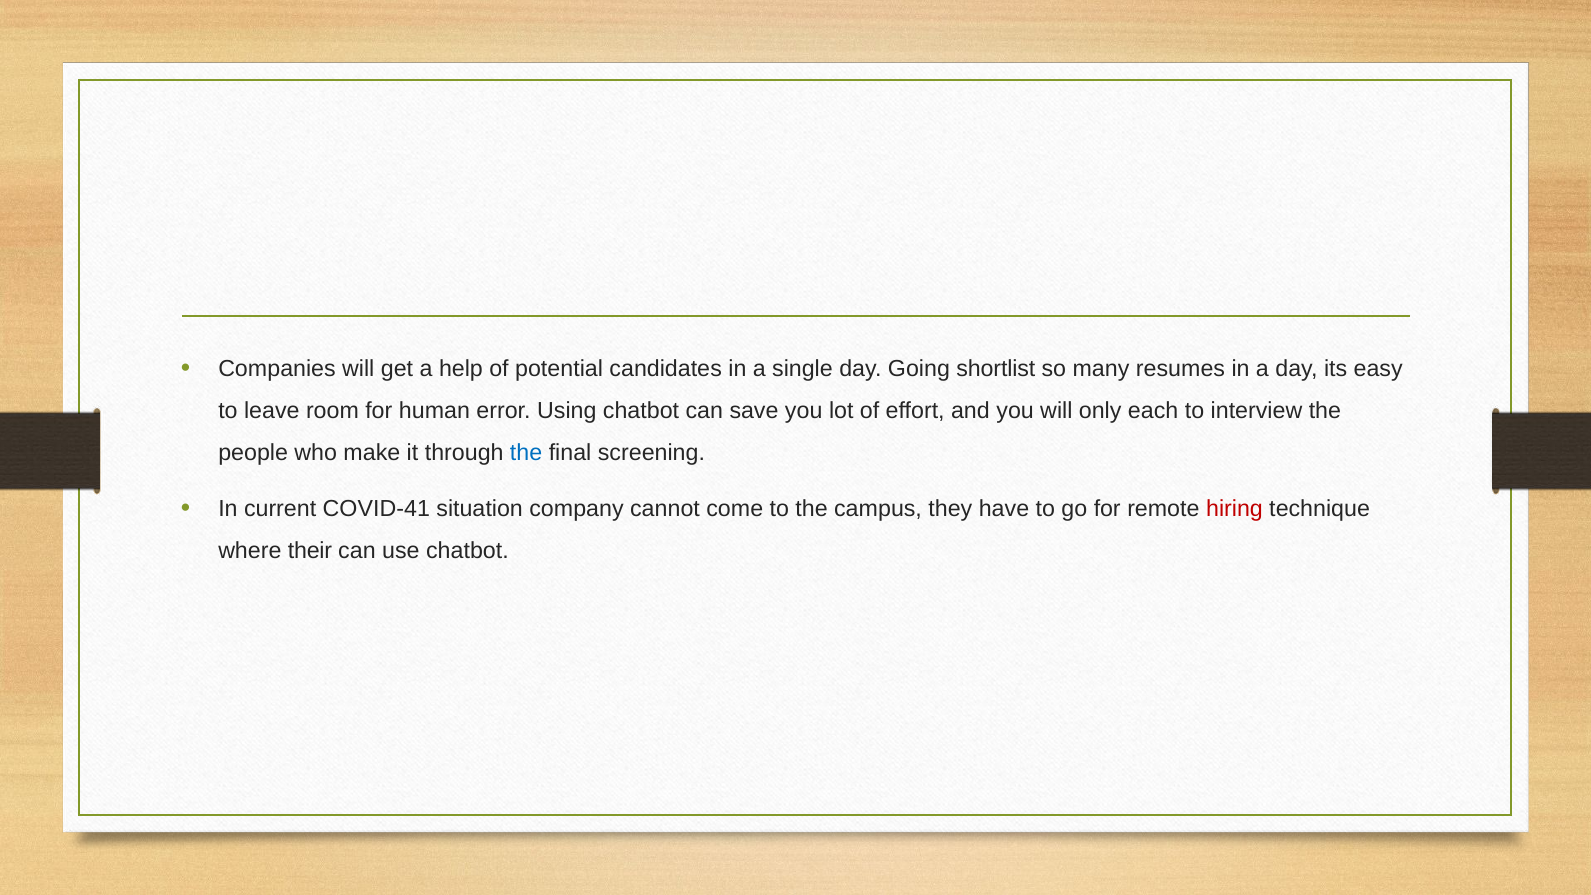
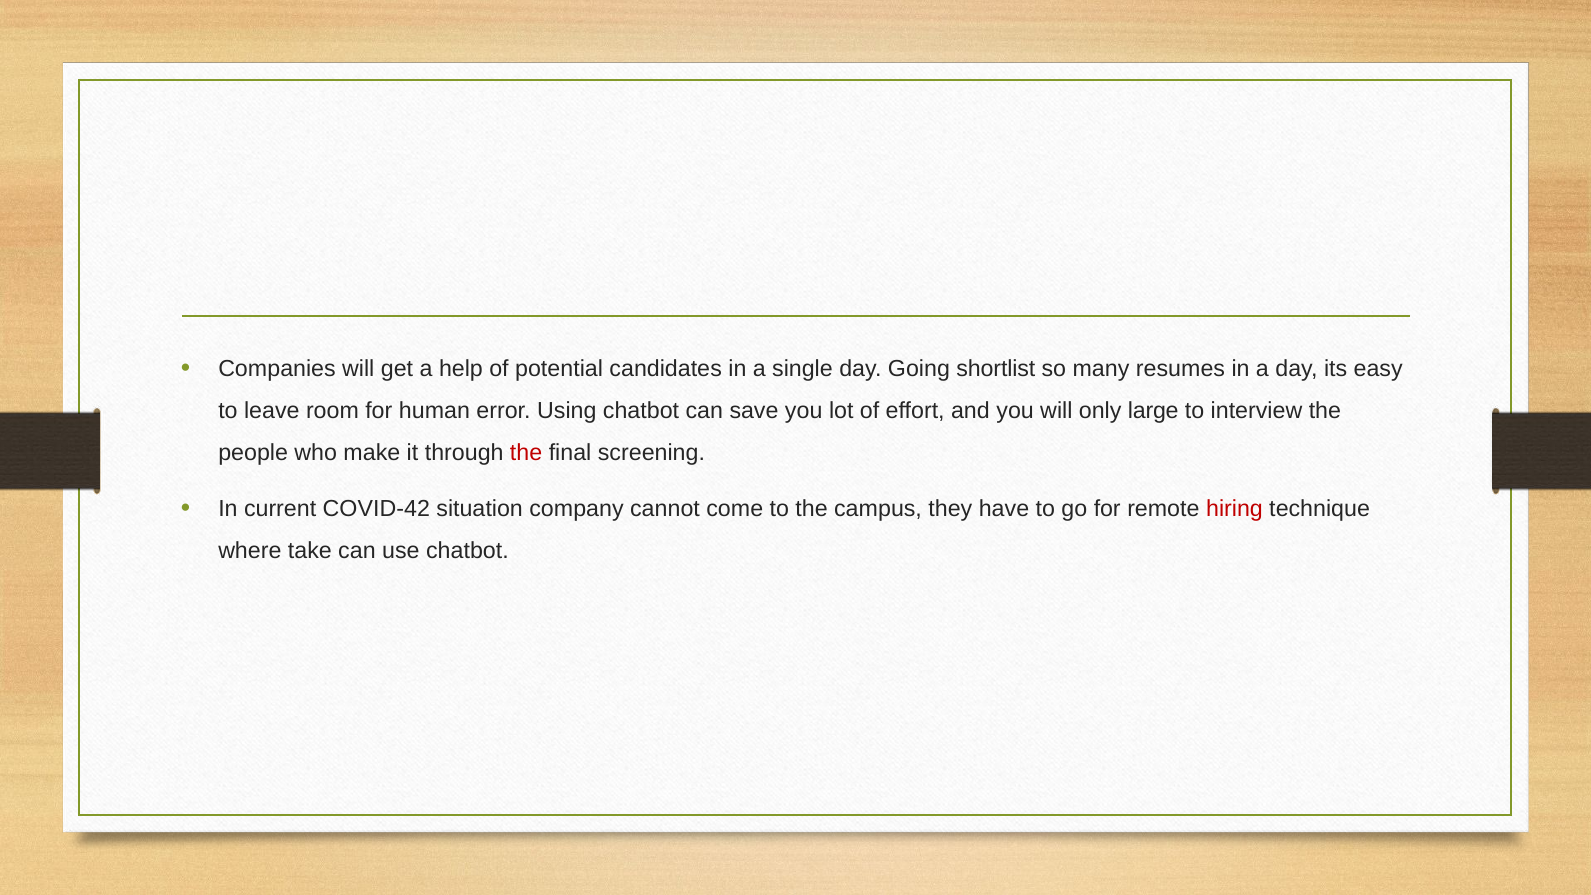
each: each -> large (1153, 411)
the colour: blue -> red (526, 453)
COVID-41: COVID-41 -> COVID-42 (376, 509)
their: their -> take (310, 551)
